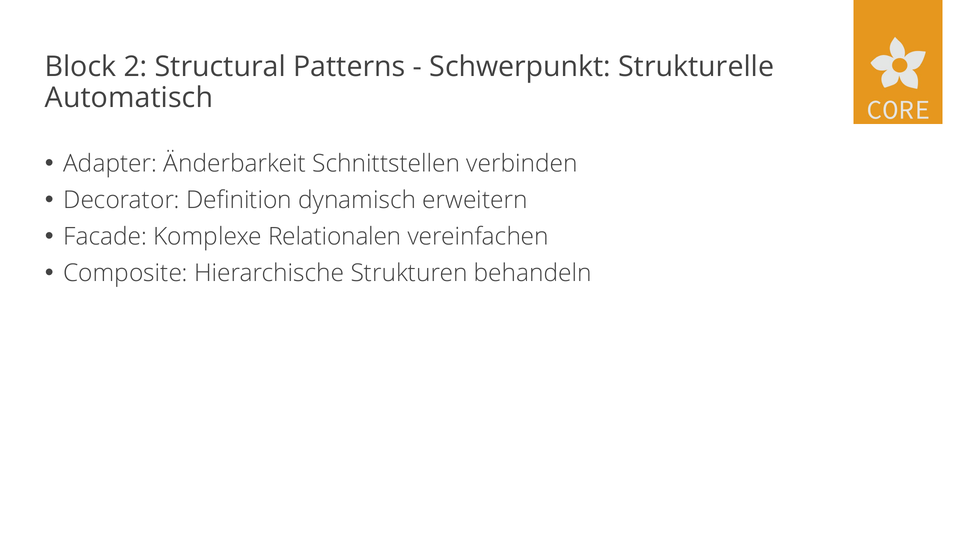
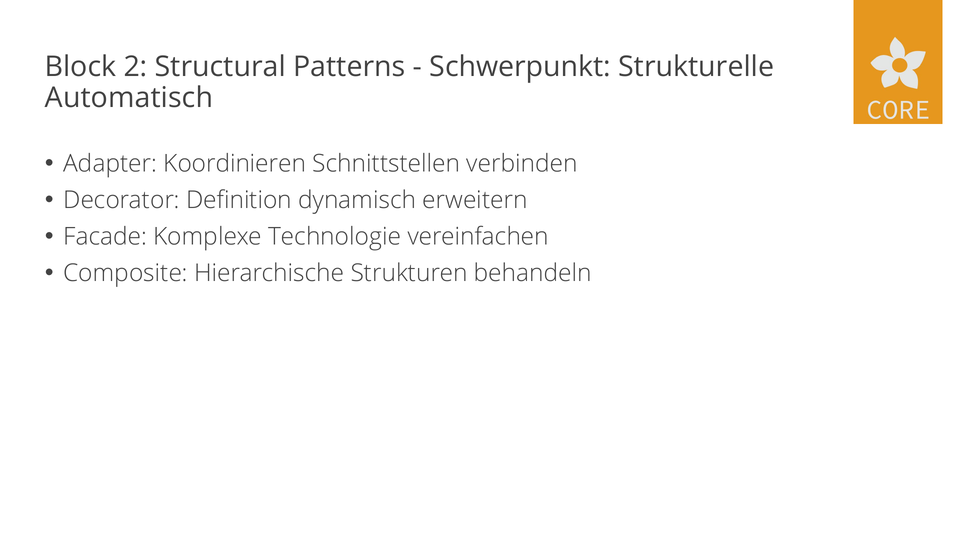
Änderbarkeit: Änderbarkeit -> Koordinieren (235, 164)
Relationalen: Relationalen -> Technologie (335, 237)
